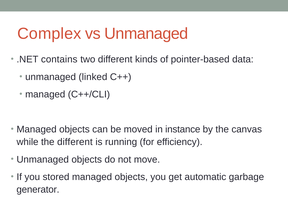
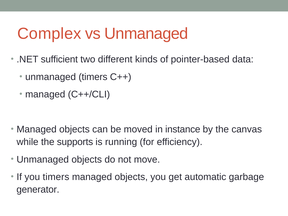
contains: contains -> sufficient (59, 59)
unmanaged linked: linked -> timers (93, 77)
the different: different -> supports (75, 142)
you stored: stored -> timers (56, 177)
